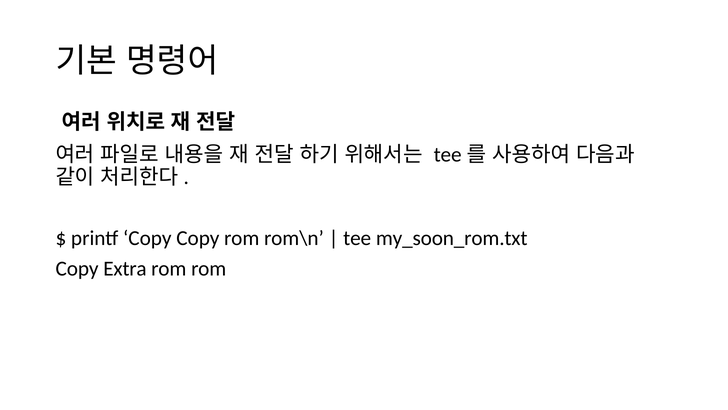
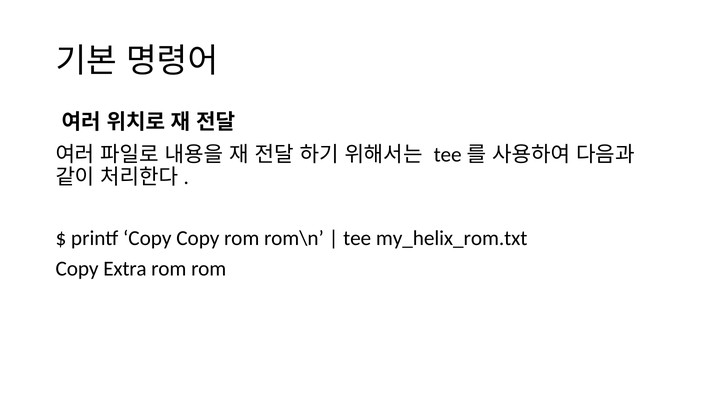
my_soon_rom.txt: my_soon_rom.txt -> my_helix_rom.txt (452, 238)
